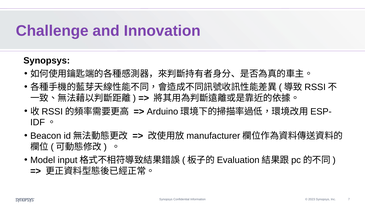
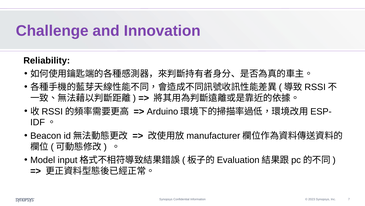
Synopsys: Synopsys -> Reliability (47, 60)
